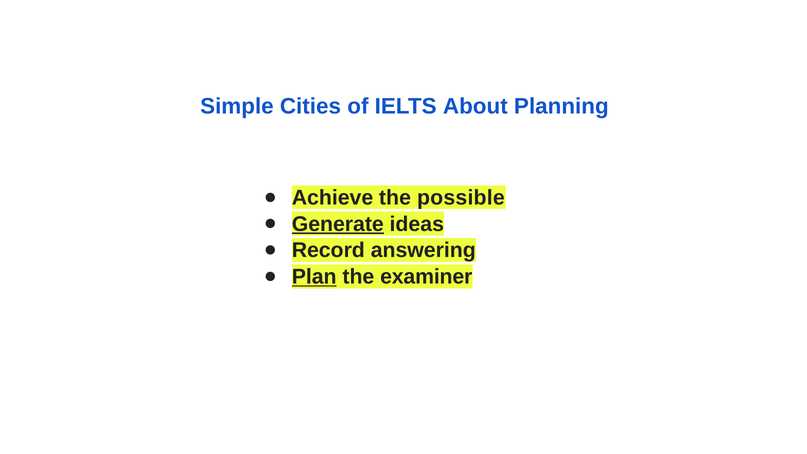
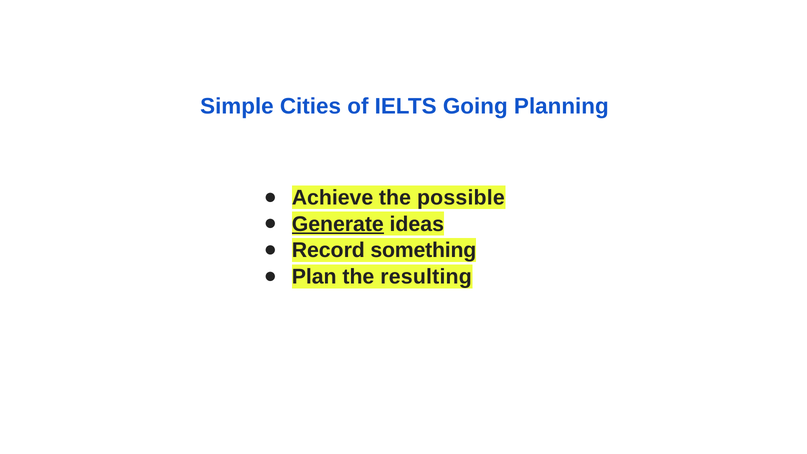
About: About -> Going (475, 106)
answering: answering -> something (423, 250)
Plan underline: present -> none (314, 277)
examiner: examiner -> resulting (426, 277)
